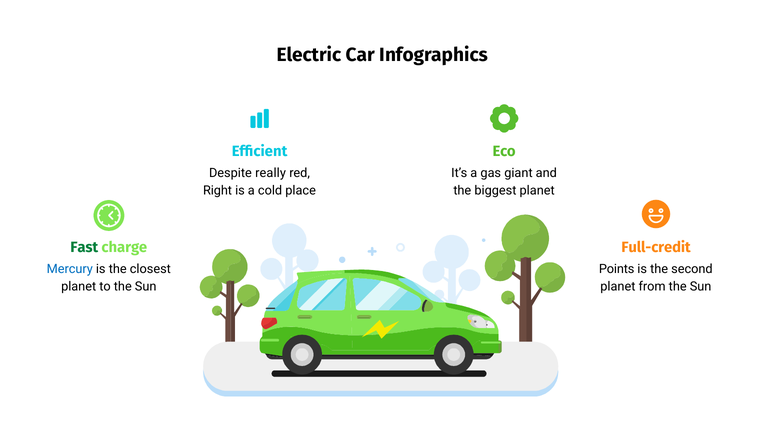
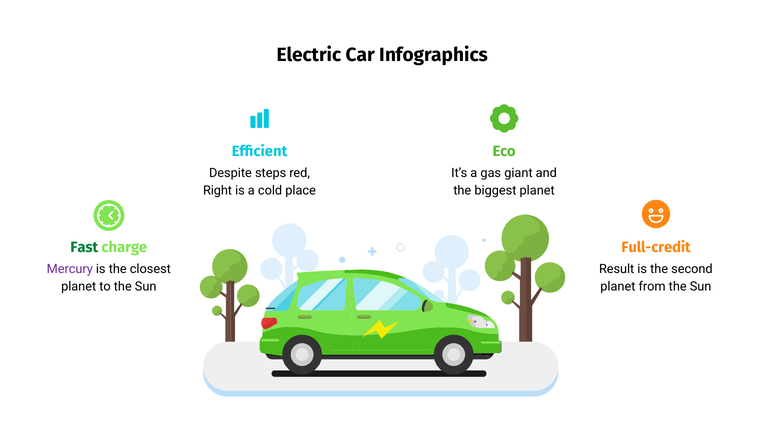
really: really -> steps (271, 173)
Mercury colour: blue -> purple (70, 269)
Points: Points -> Result (617, 269)
